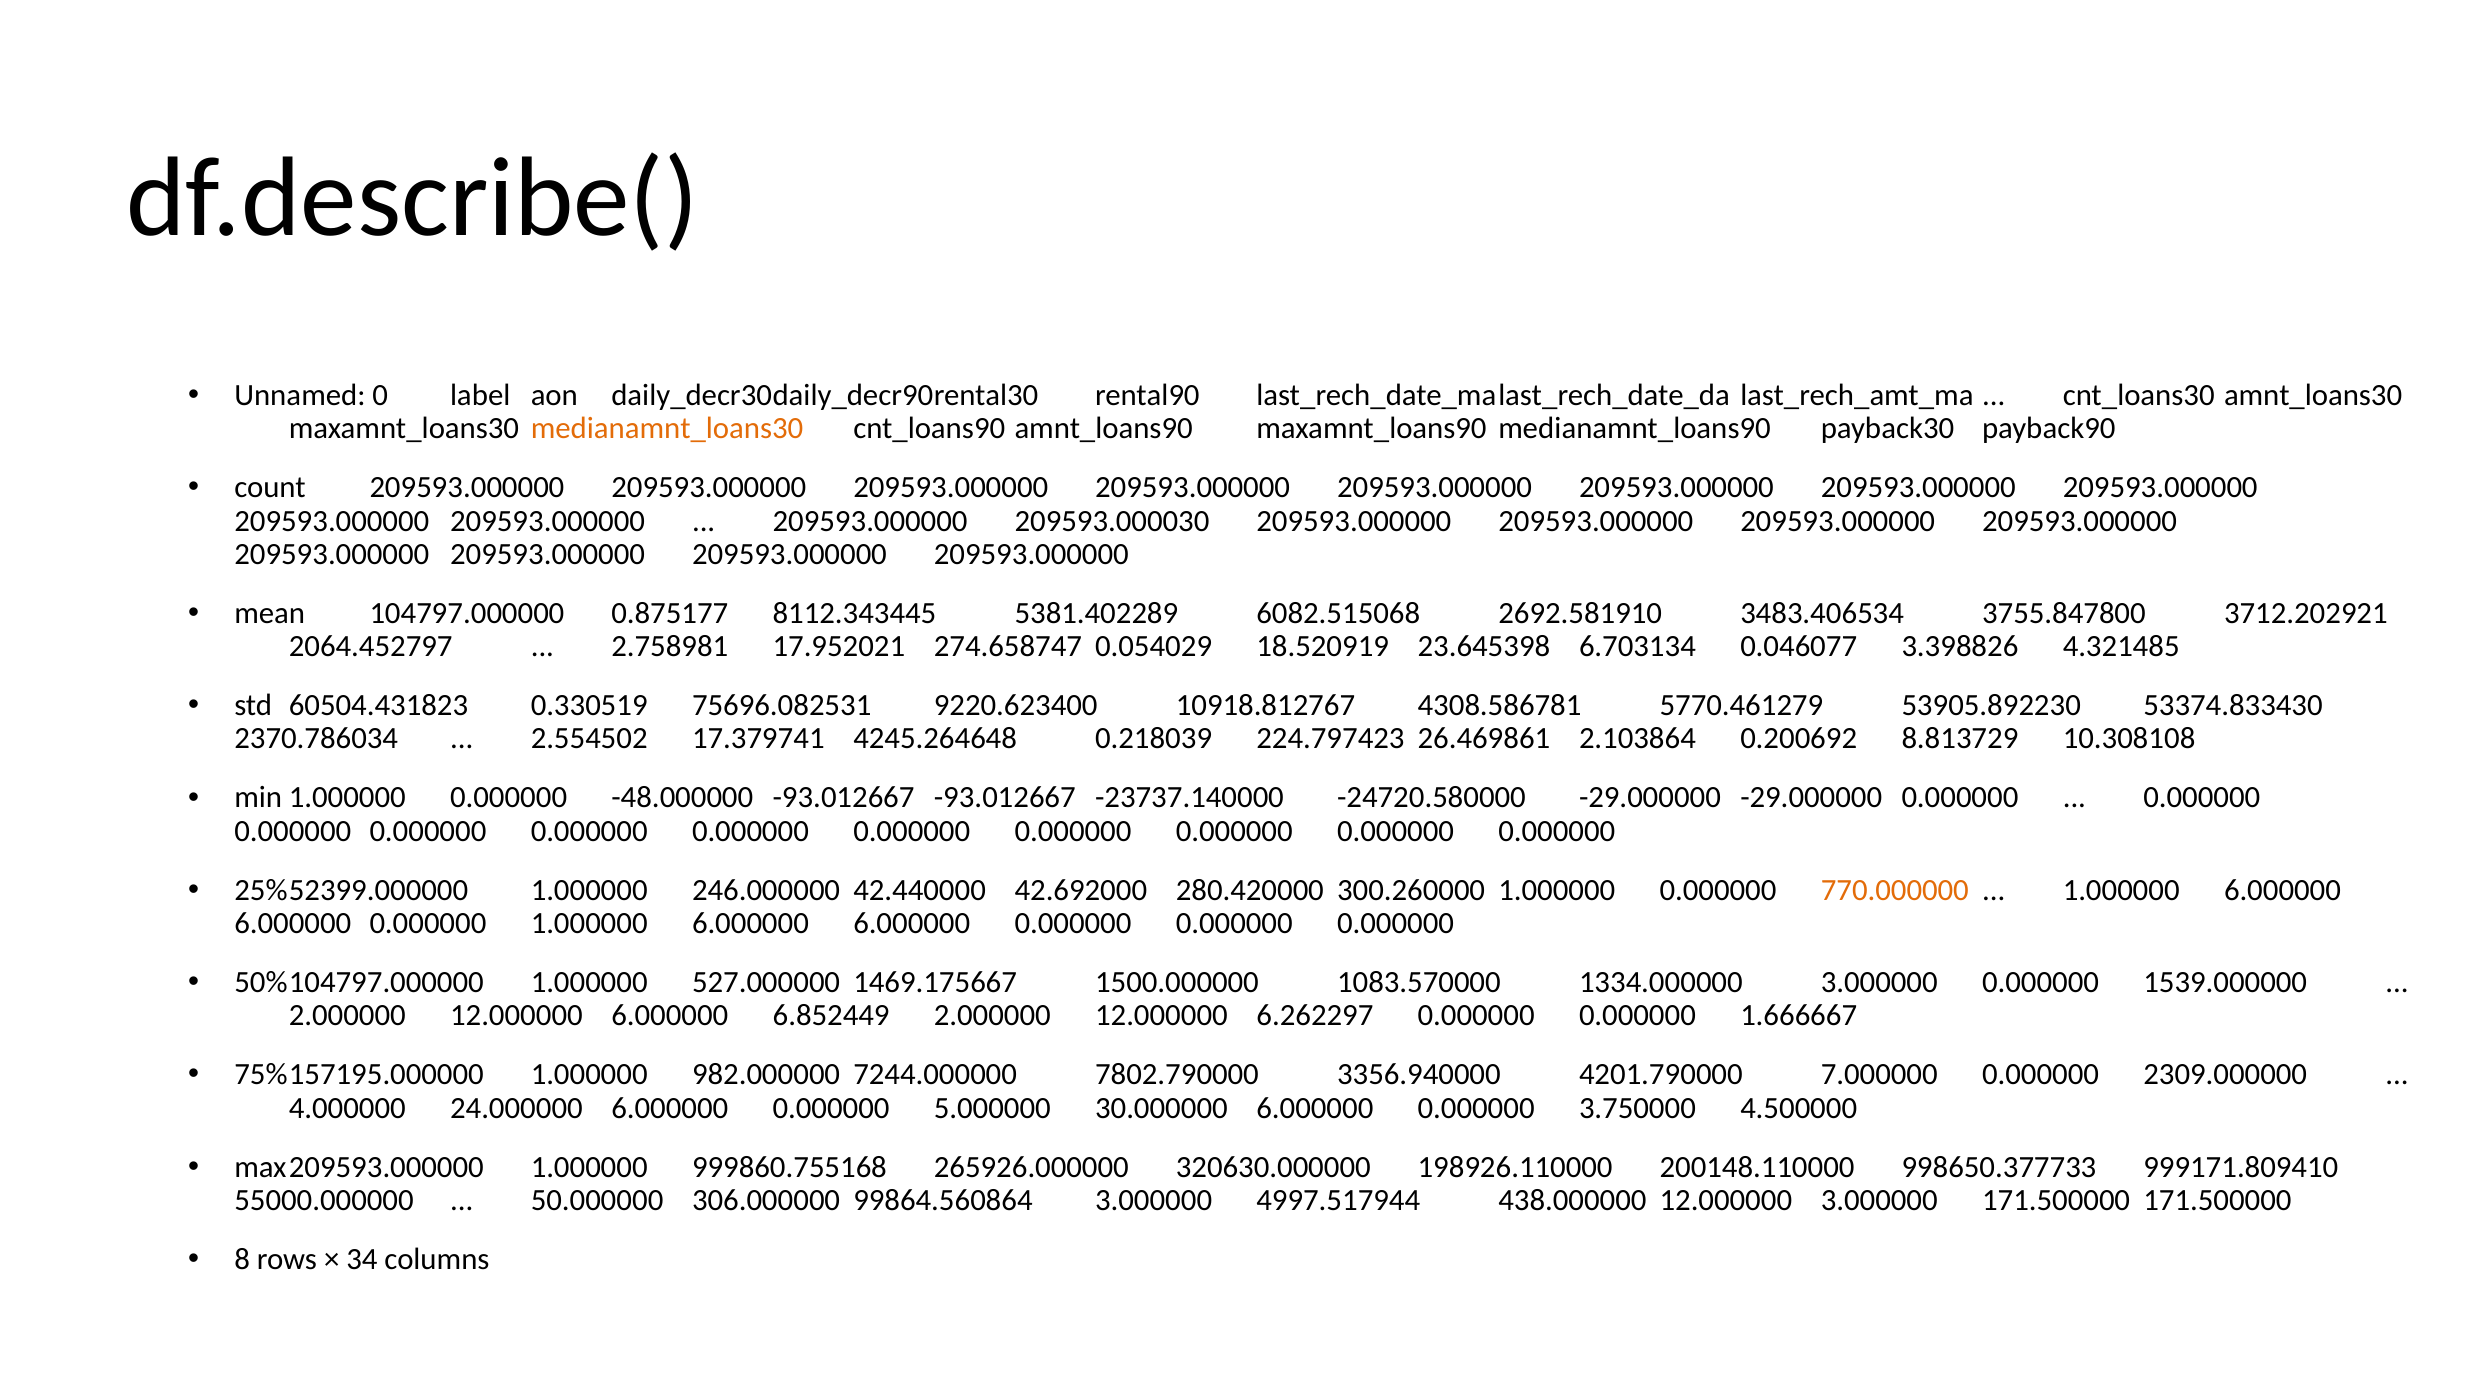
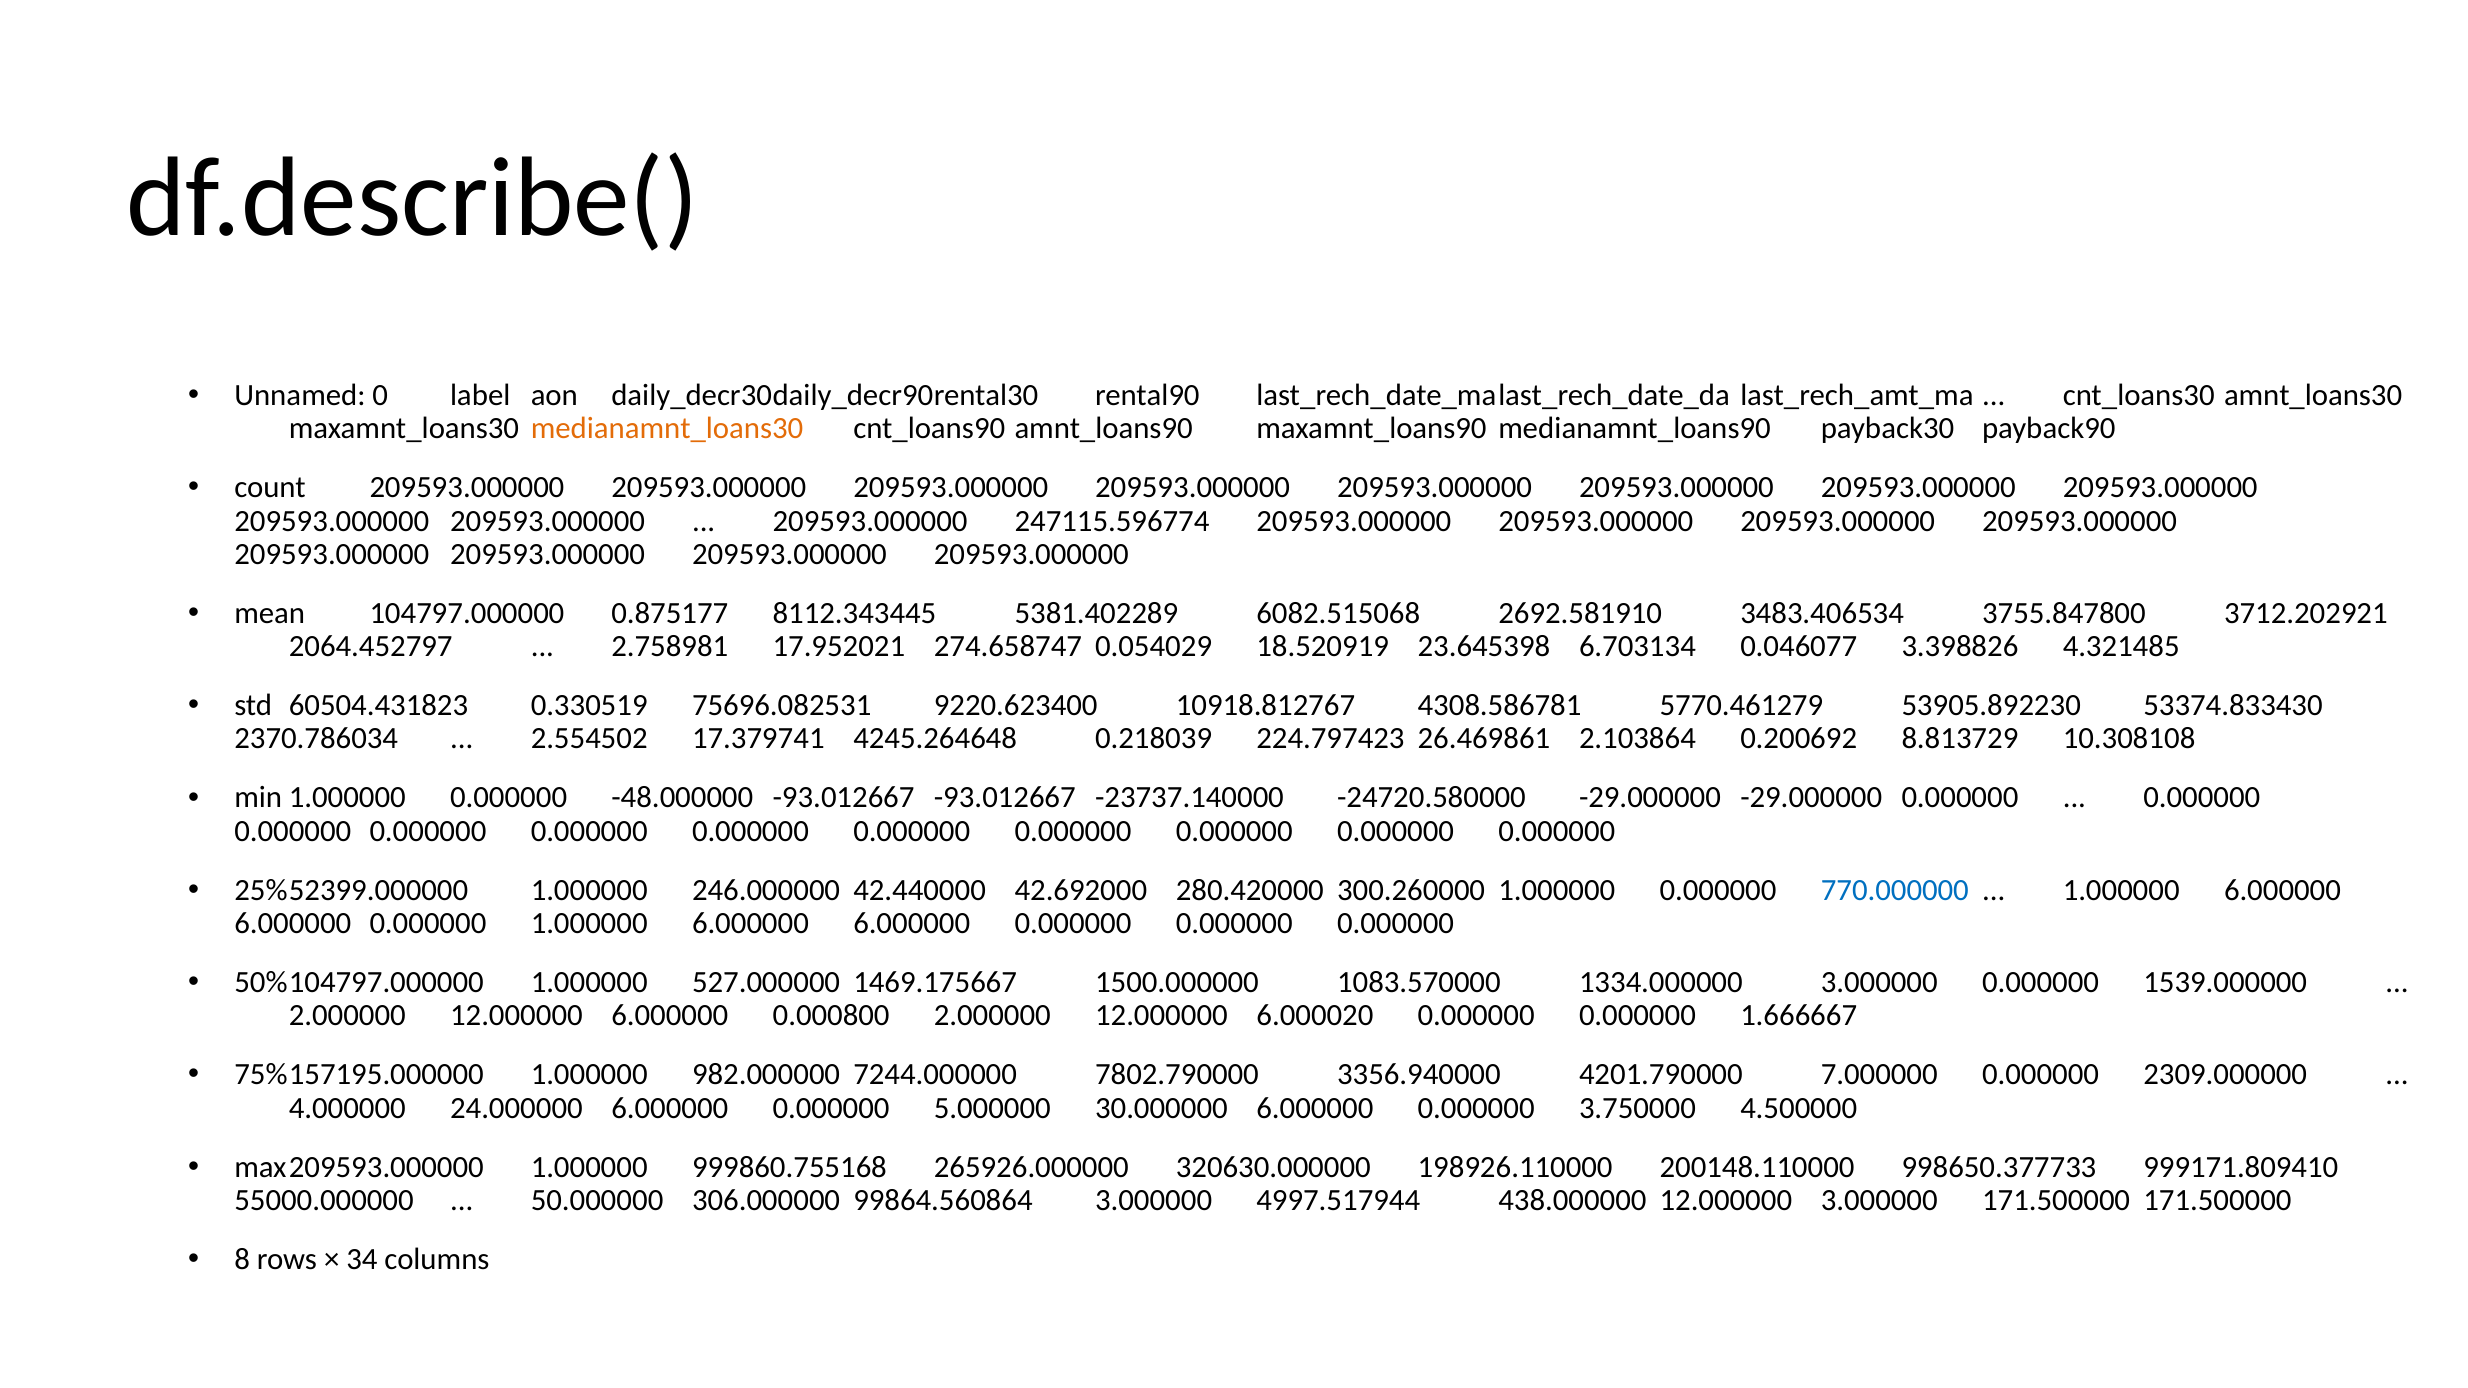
209593.000030: 209593.000030 -> 247115.596774 (1112, 521)
770.000000 colour: orange -> blue (1895, 890)
6.852449: 6.852449 -> 0.000800 (831, 1016)
6.262297: 6.262297 -> 6.000020 (1315, 1016)
